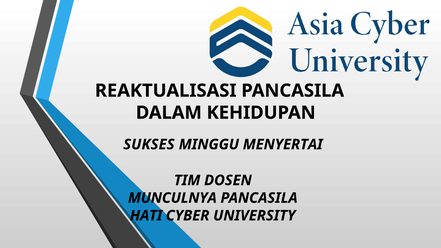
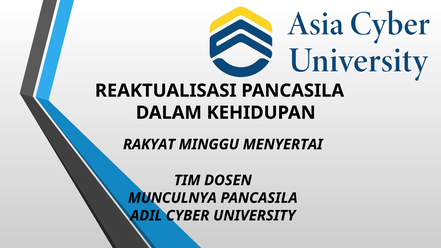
SUKSES: SUKSES -> RAKYAT (149, 144)
HATI: HATI -> ADIL (146, 216)
